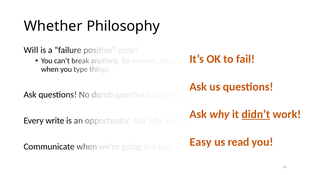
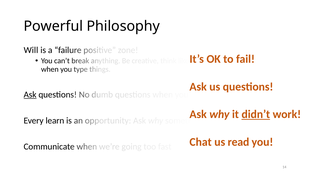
Whether: Whether -> Powerful (53, 26)
Ask underline: none -> present (30, 94)
write: write -> learn (55, 120)
Easy: Easy -> Chat (201, 141)
